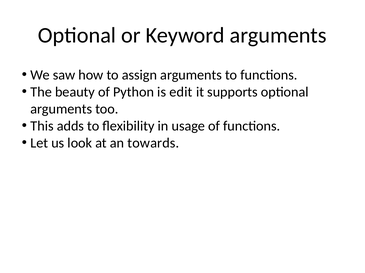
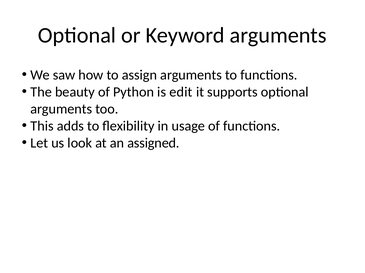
towards: towards -> assigned (153, 143)
